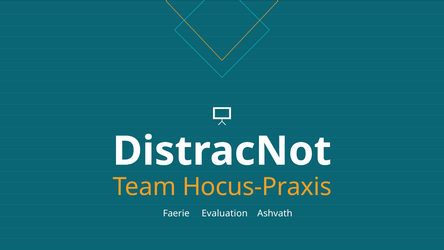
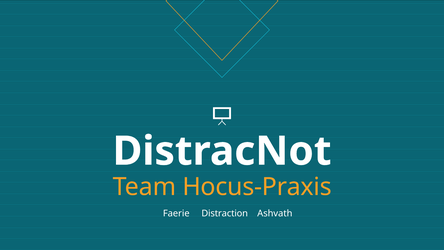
Evaluation: Evaluation -> Distraction (225, 213)
